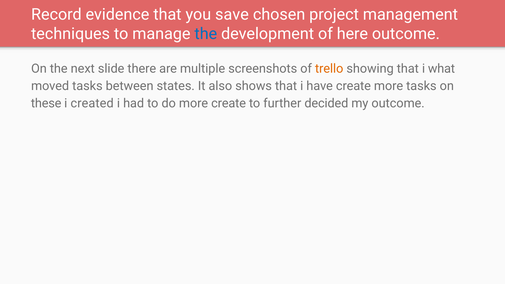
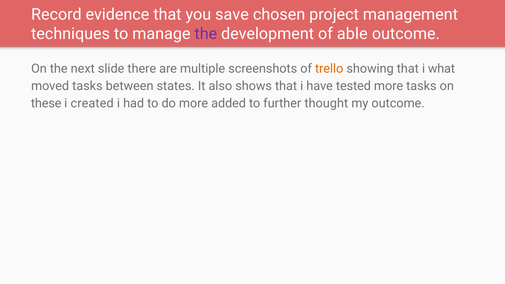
the colour: blue -> purple (206, 34)
here: here -> able (352, 34)
have create: create -> tested (353, 86)
more create: create -> added (229, 103)
decided: decided -> thought (326, 103)
